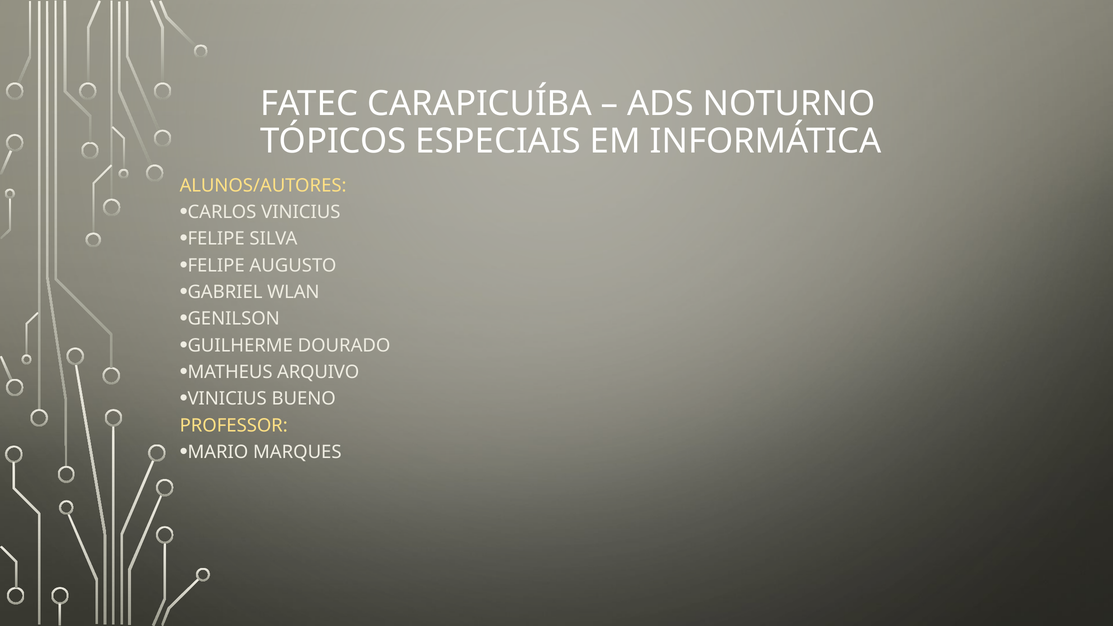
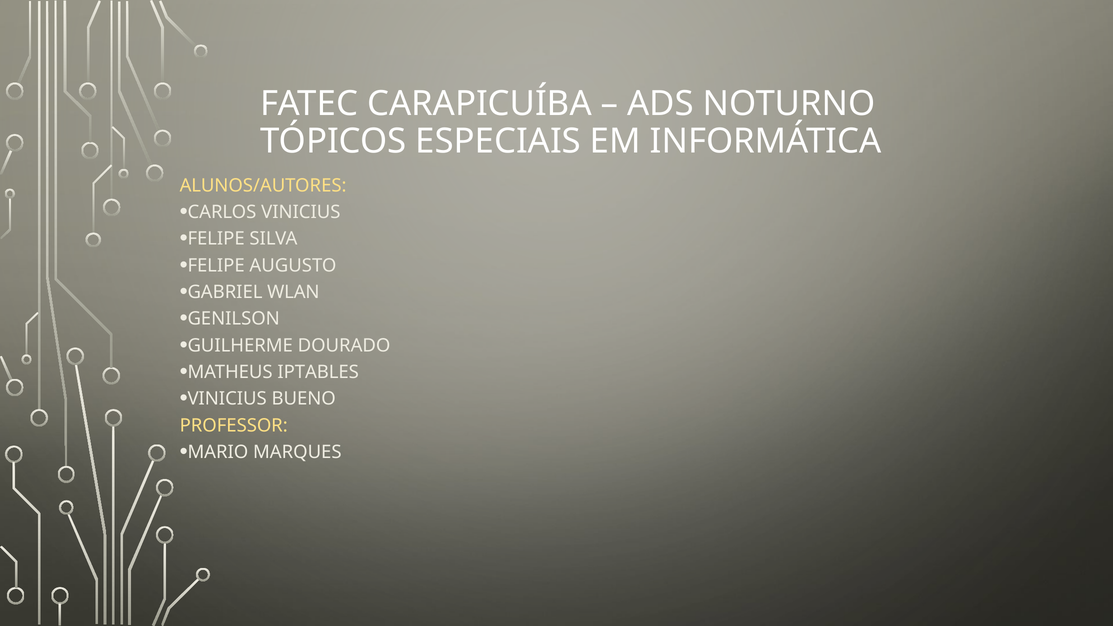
ARQUIVO: ARQUIVO -> IPTABLES (318, 372)
